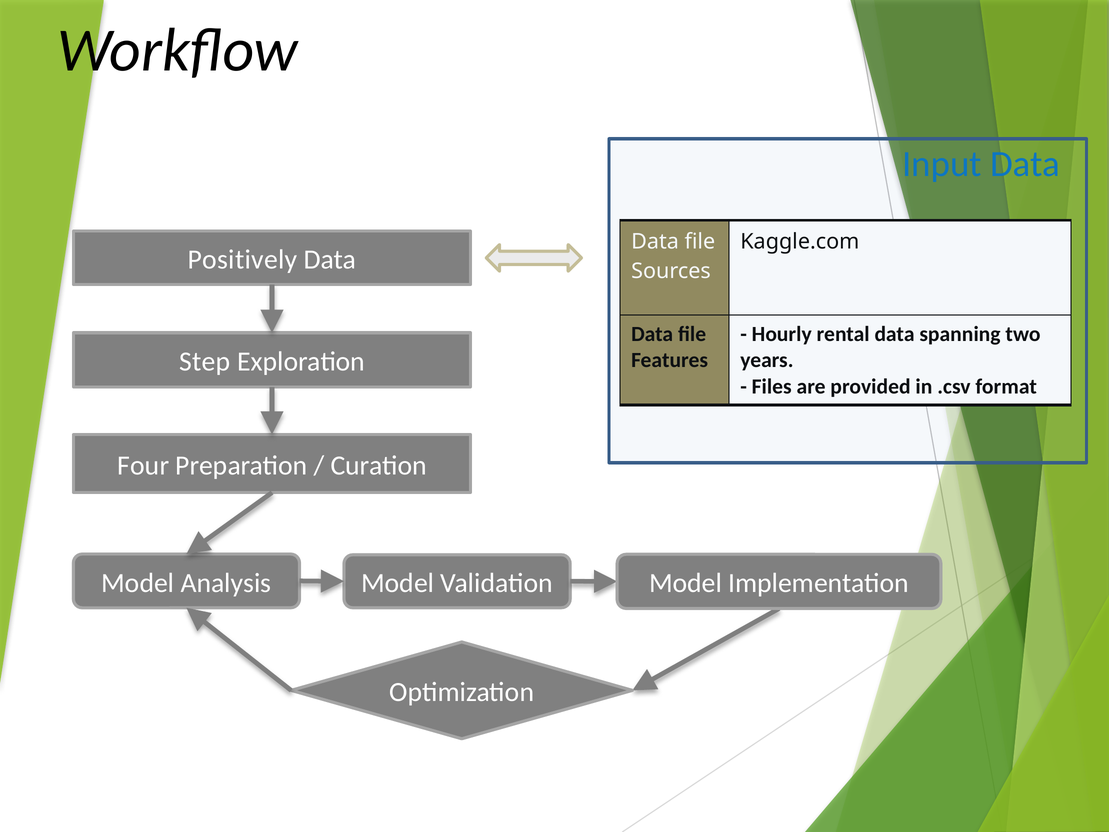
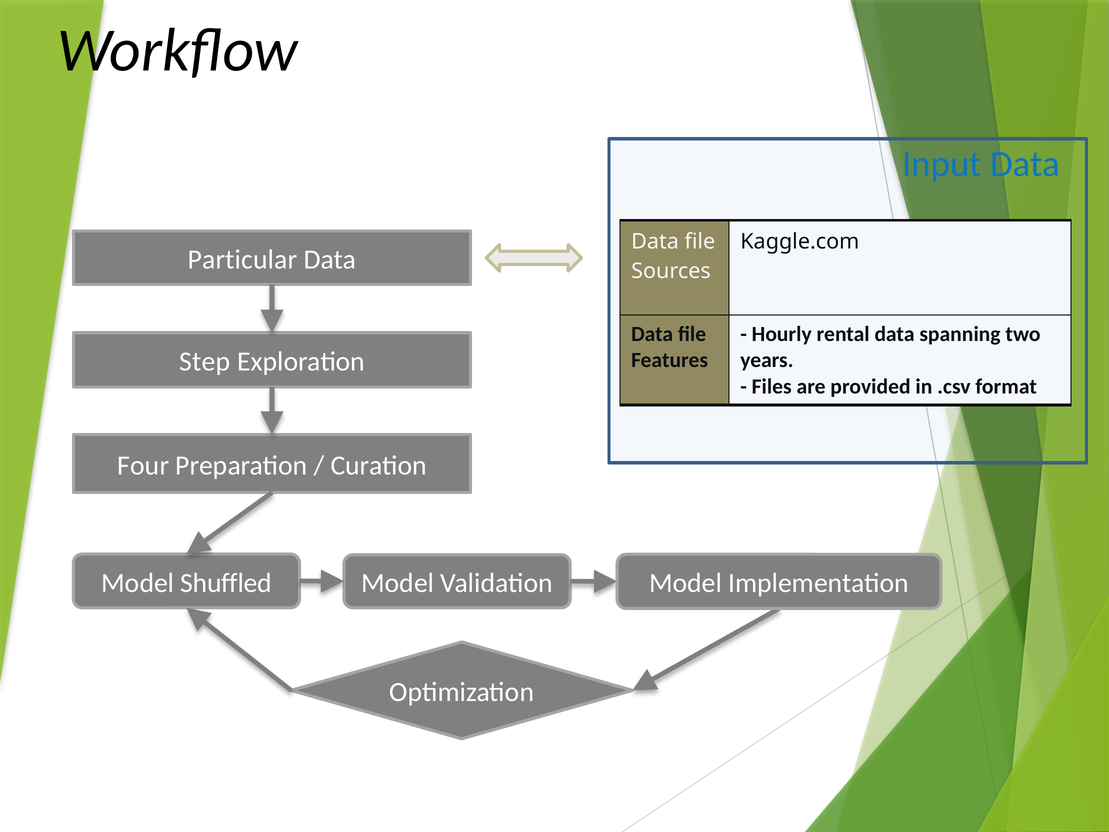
Positively: Positively -> Particular (243, 260)
Analysis: Analysis -> Shuffled (226, 583)
